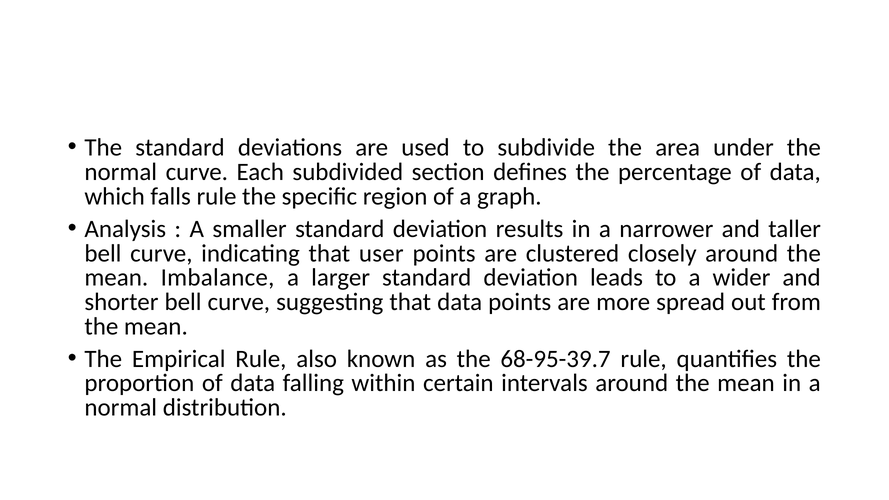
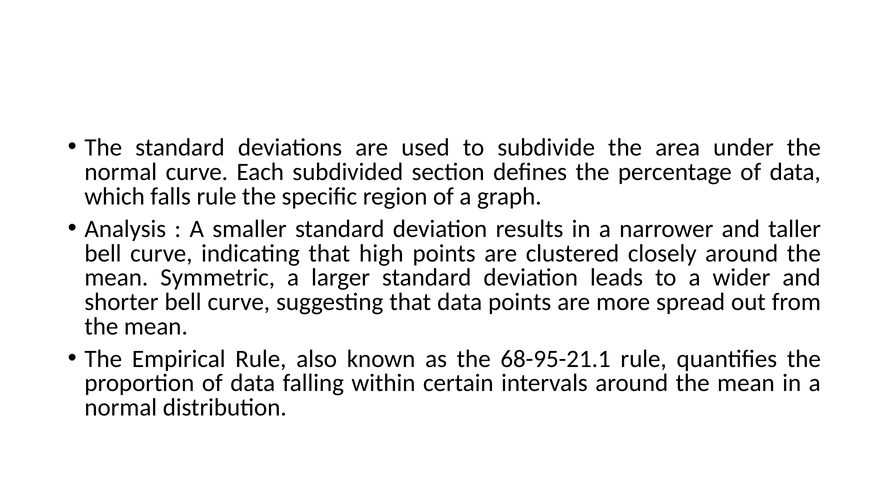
user: user -> high (381, 253)
Imbalance: Imbalance -> Symmetric (218, 278)
68-95-39.7: 68-95-39.7 -> 68-95-21.1 (556, 359)
